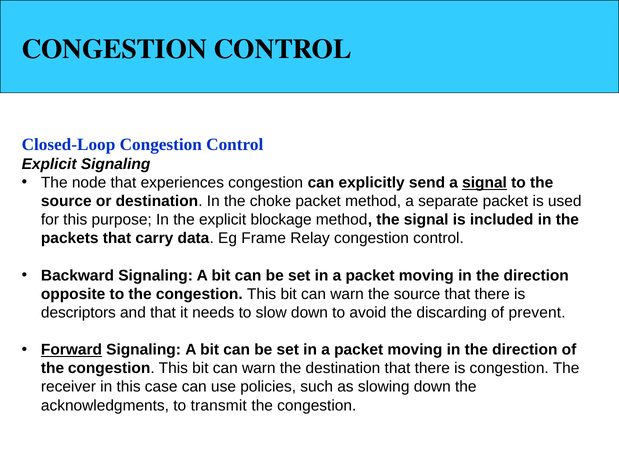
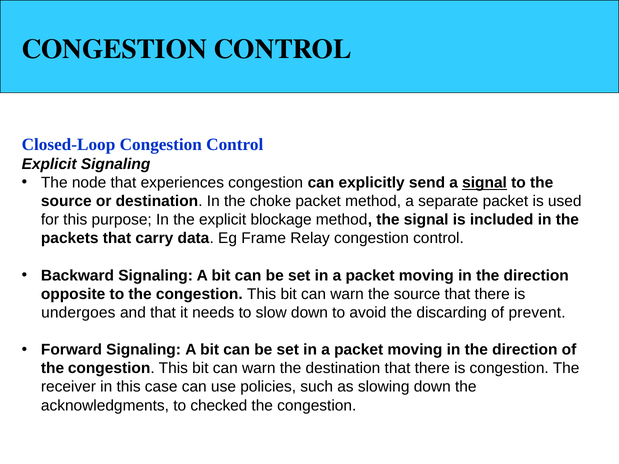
descriptors: descriptors -> undergoes (78, 313)
Forward underline: present -> none (71, 350)
transmit: transmit -> checked (219, 406)
